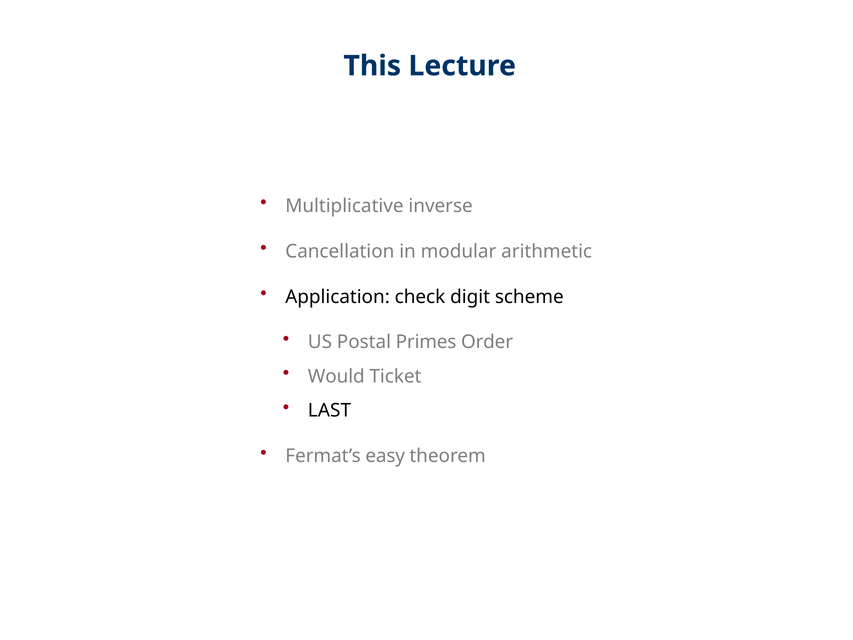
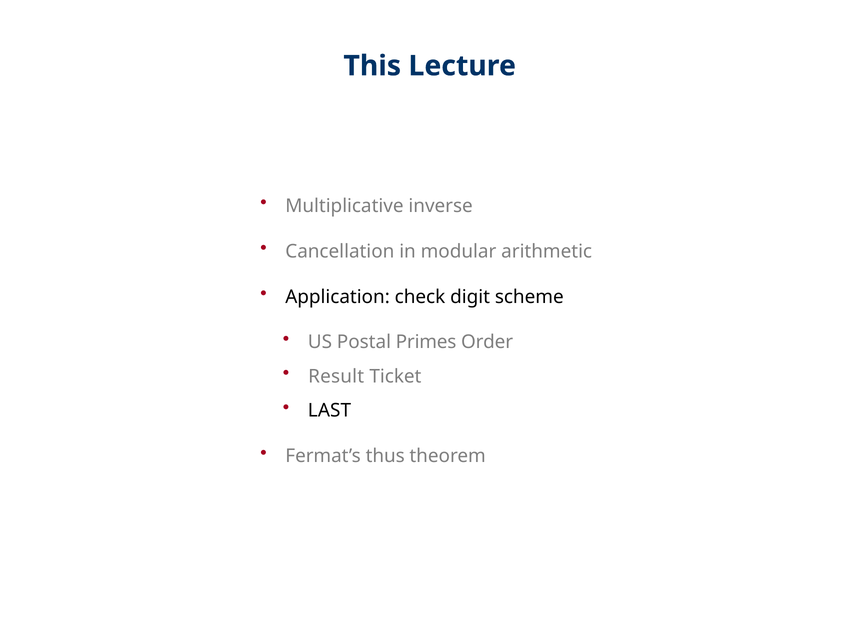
Would: Would -> Result (336, 376)
easy: easy -> thus (385, 456)
